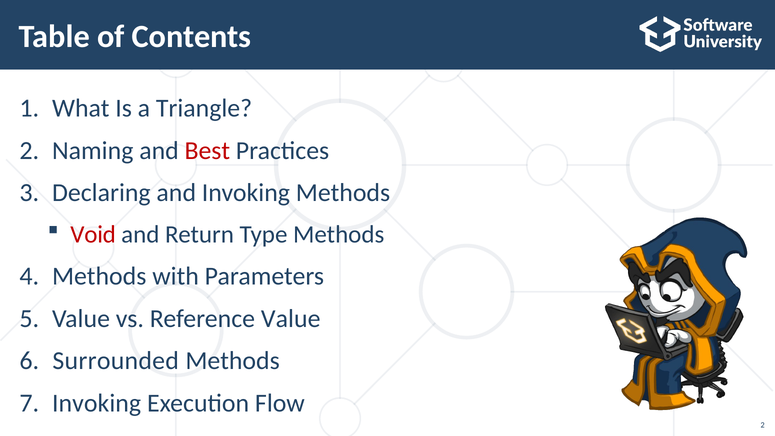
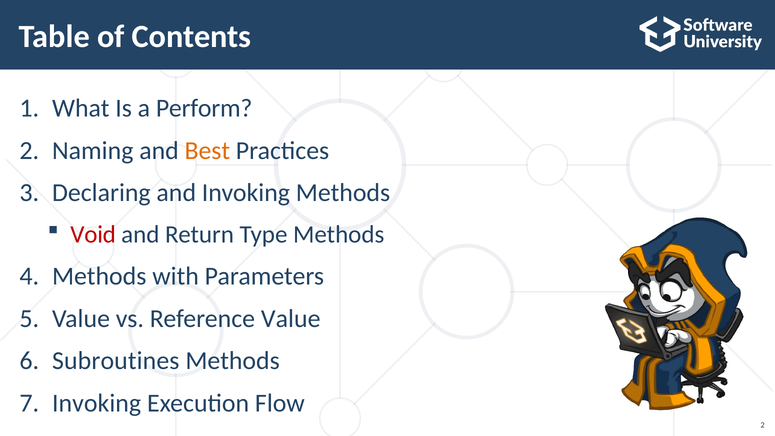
Triangle: Triangle -> Perform (204, 108)
Best colour: red -> orange (207, 151)
Surrounded: Surrounded -> Subroutines (116, 361)
